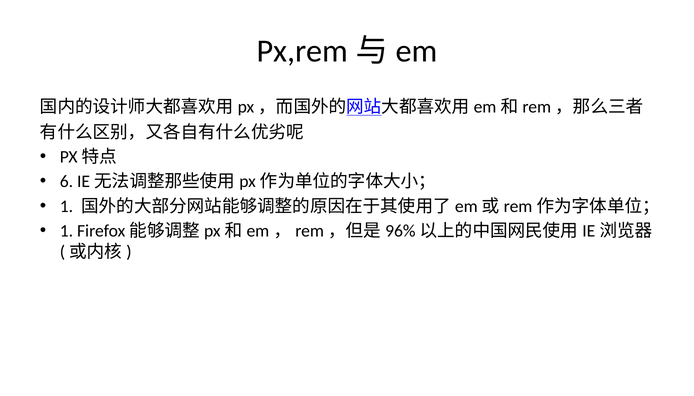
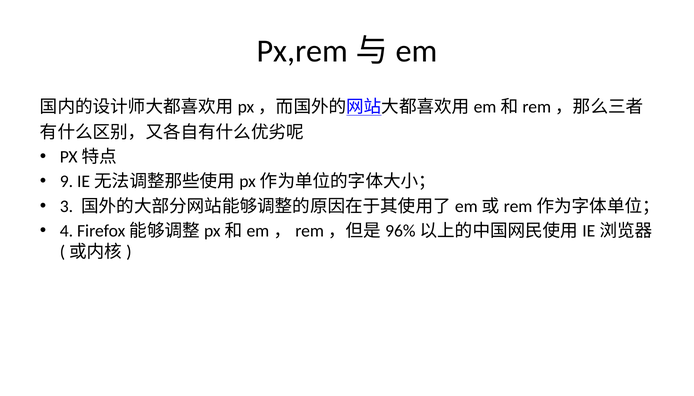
6: 6 -> 9 (66, 182)
1: 1 -> 3 (66, 206)
1: 1 -> 4 (66, 231)
